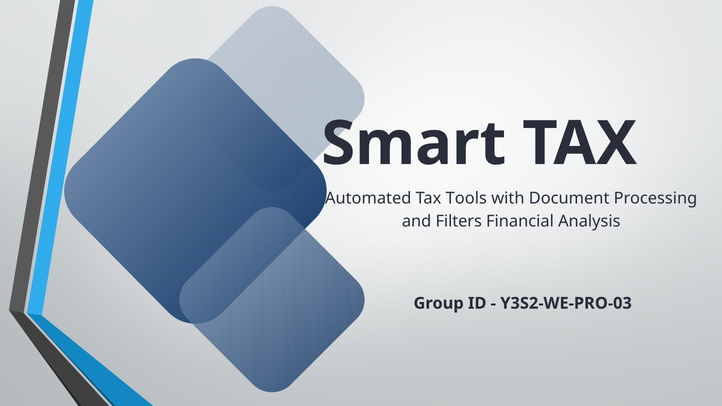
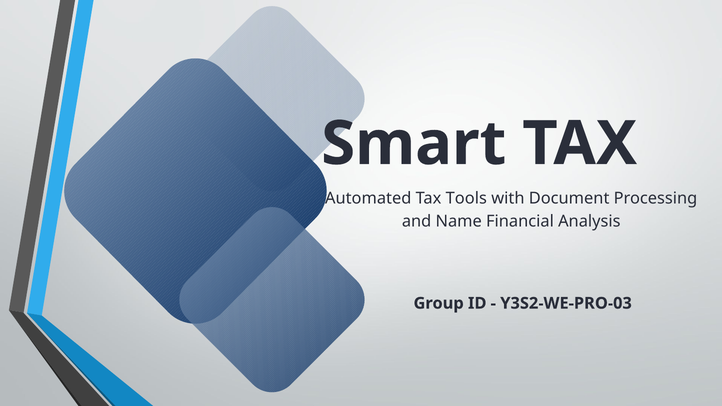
Filters: Filters -> Name (459, 221)
